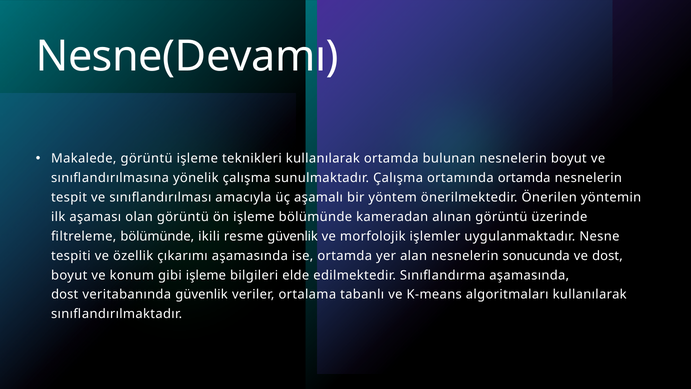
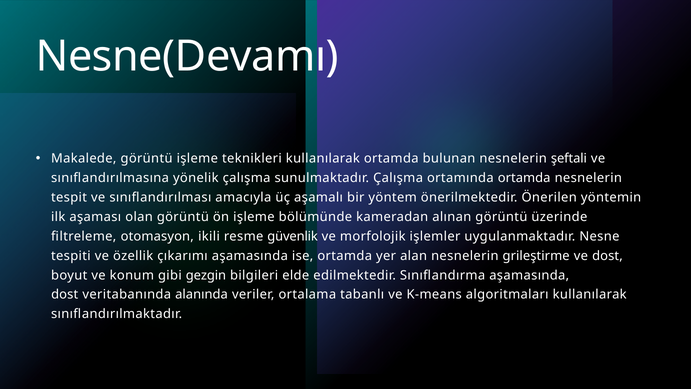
nesnelerin boyut: boyut -> şeftali (569, 158)
filtreleme bölümünde: bölümünde -> otomasyon (157, 236)
sonucunda: sonucunda -> grileştirme (536, 256)
gibi işleme: işleme -> gezgin (206, 275)
veritabanında güvenlik: güvenlik -> alanında (202, 294)
